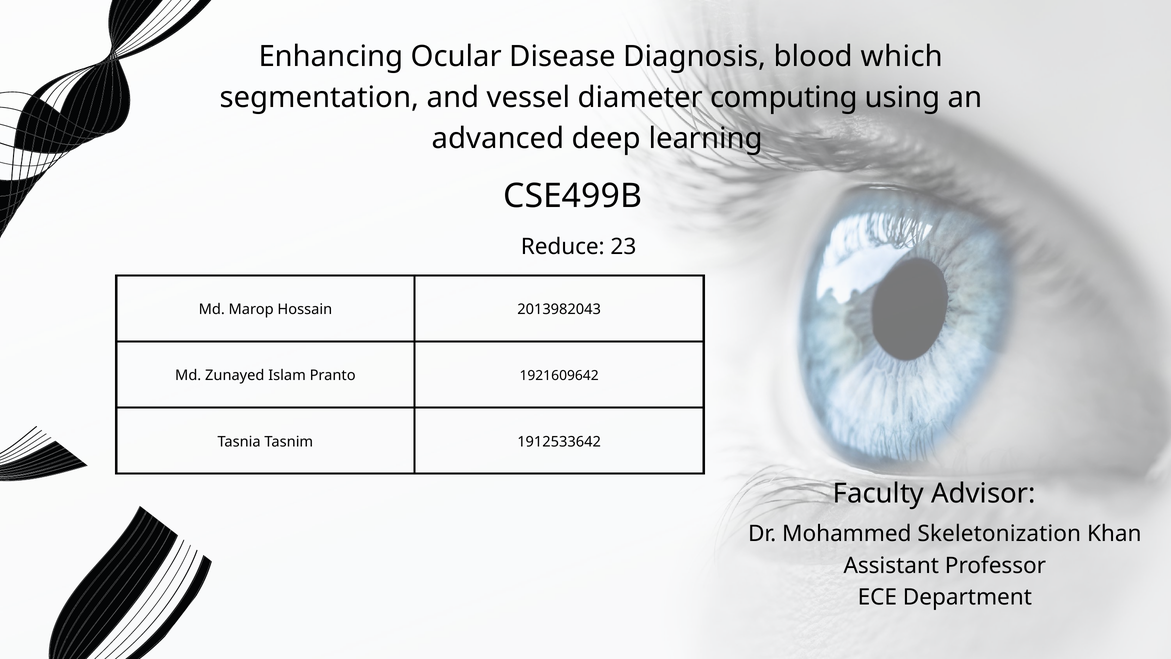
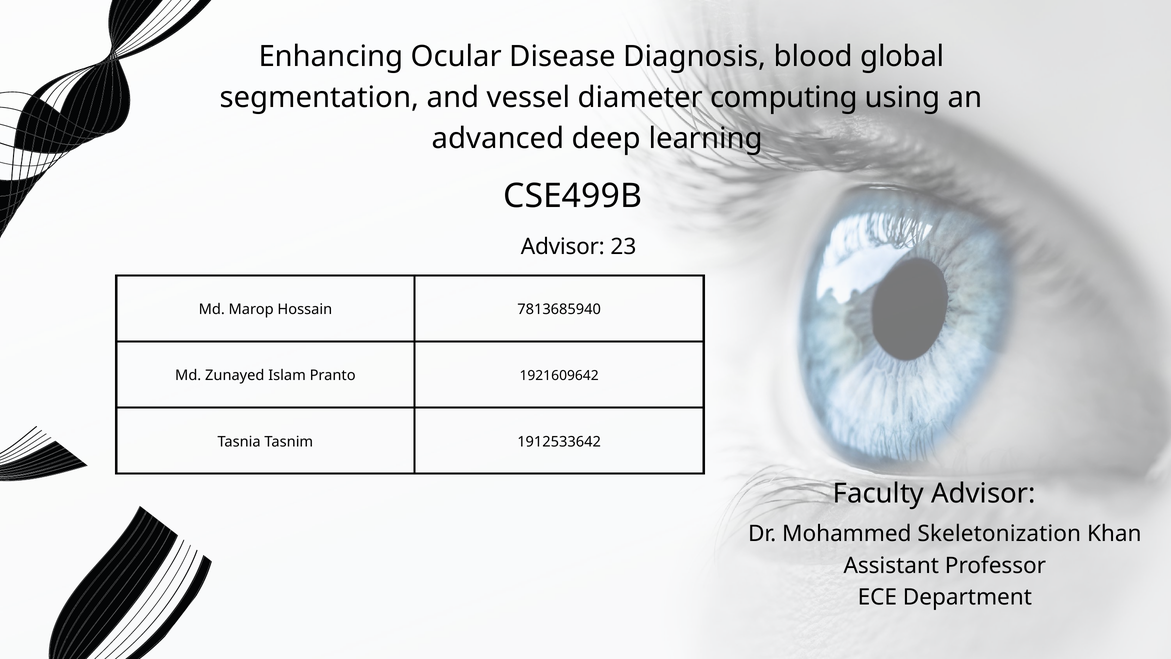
which: which -> global (902, 57)
Reduce: Reduce -> Advisor (563, 246)
2013982043: 2013982043 -> 7813685940 (559, 309)
